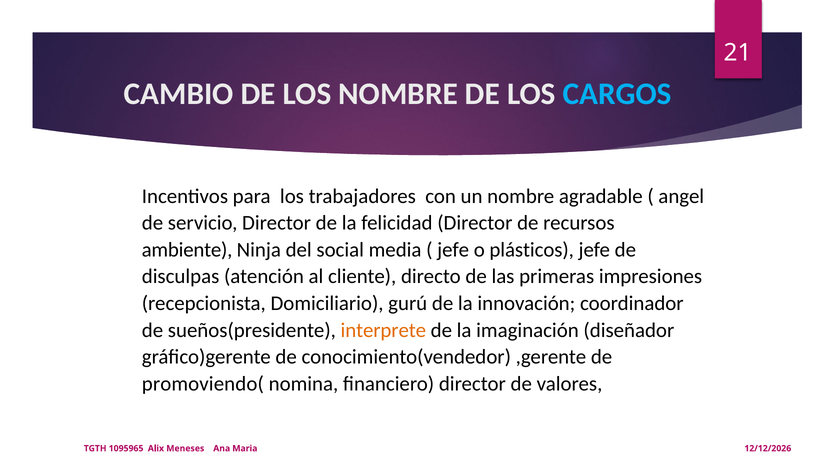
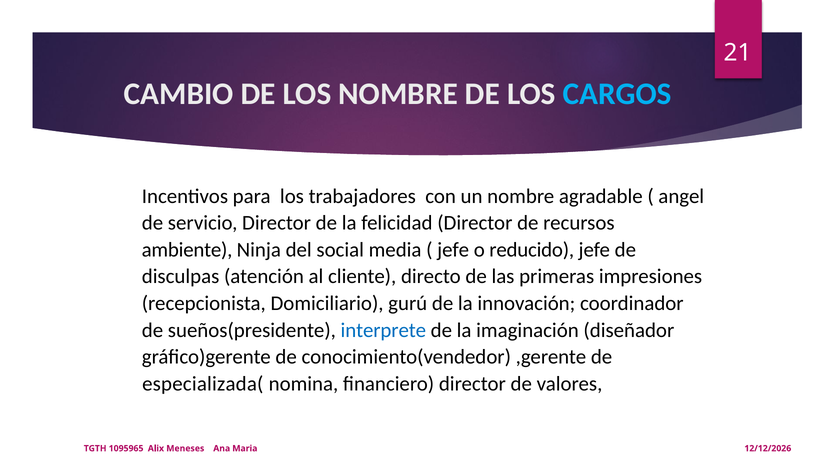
plásticos: plásticos -> reducido (532, 250)
interprete colour: orange -> blue (383, 330)
promoviendo(: promoviendo( -> especializada( (203, 384)
